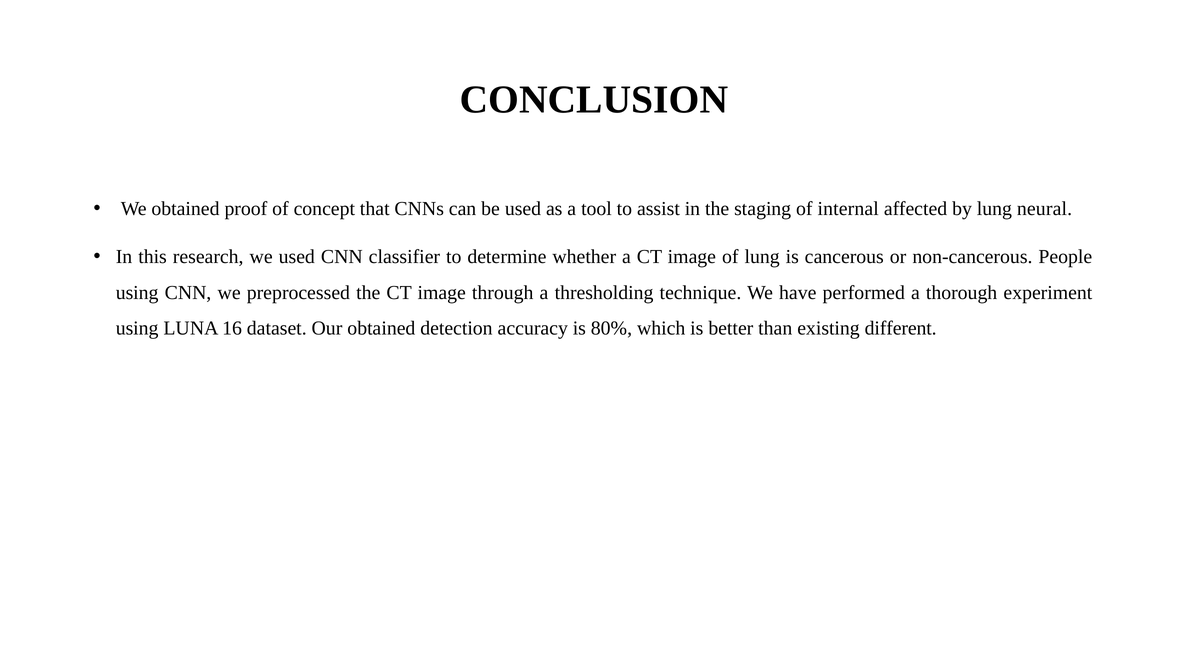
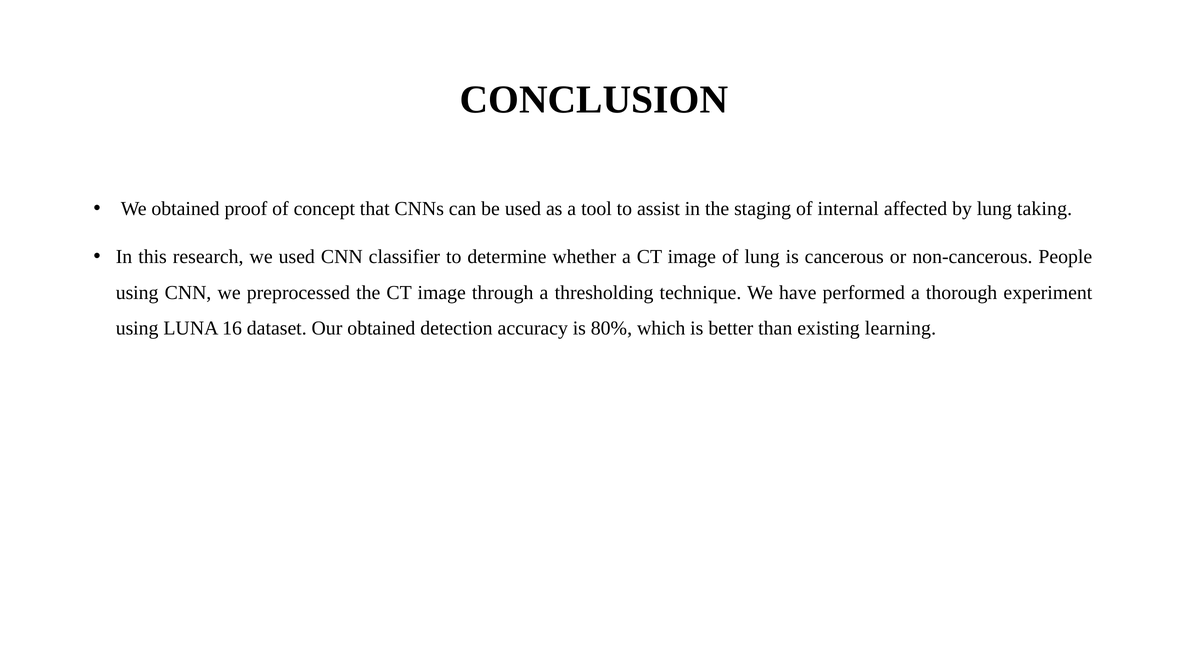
neural: neural -> taking (1045, 209)
different: different -> learning (901, 328)
